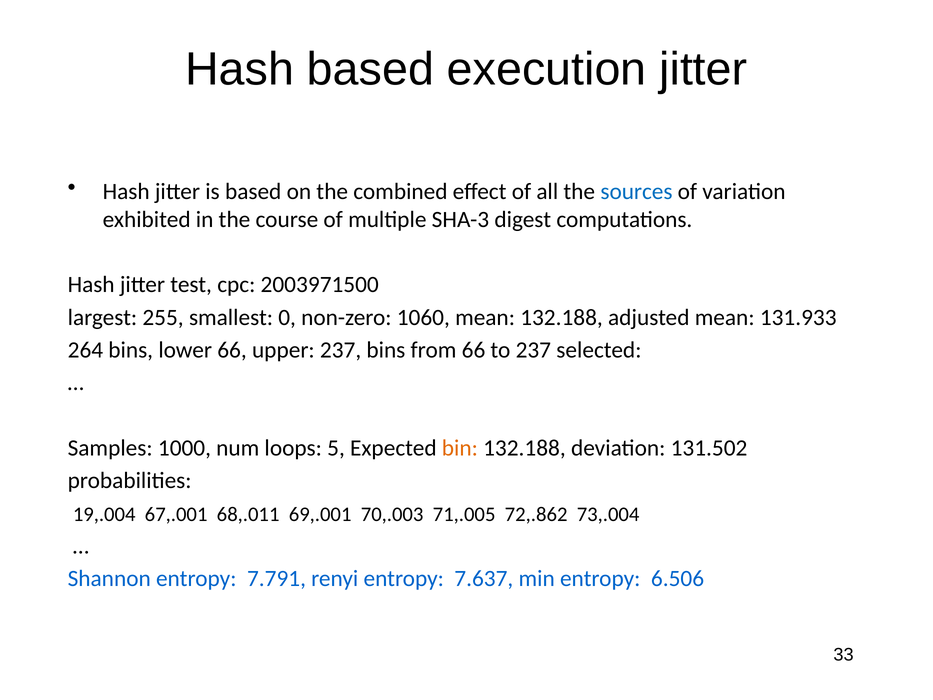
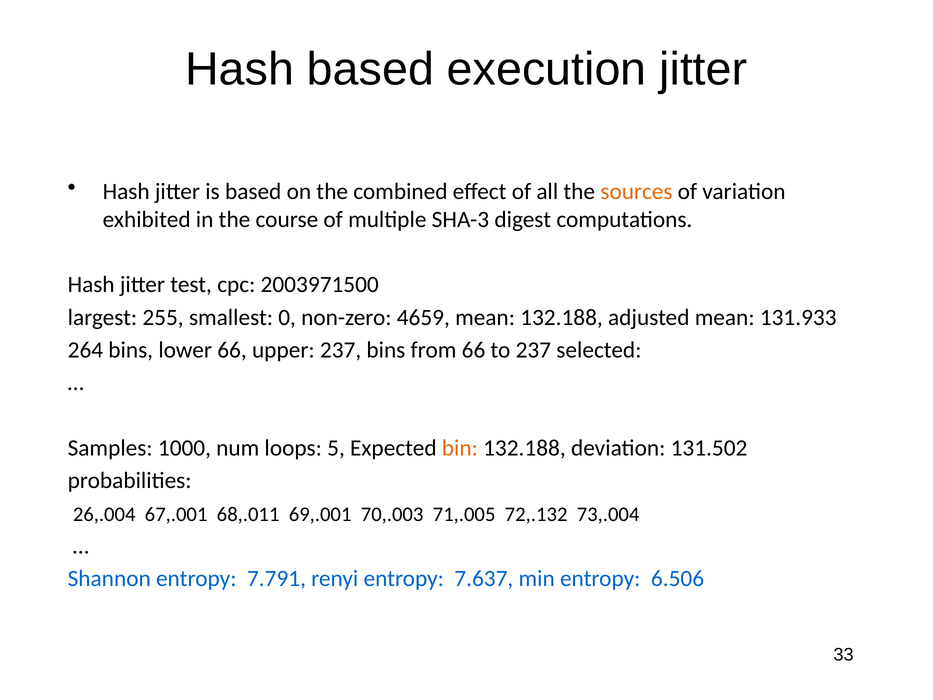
sources colour: blue -> orange (636, 191)
1060: 1060 -> 4659 (423, 317)
19,.004: 19,.004 -> 26,.004 (104, 514)
72,.862: 72,.862 -> 72,.132 (536, 514)
